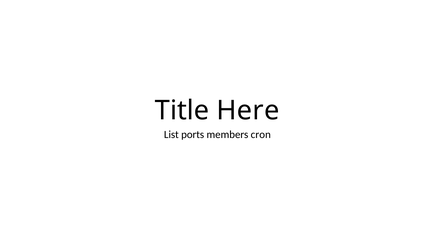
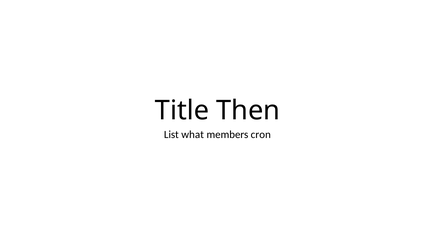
Here: Here -> Then (248, 110)
ports: ports -> what (193, 134)
